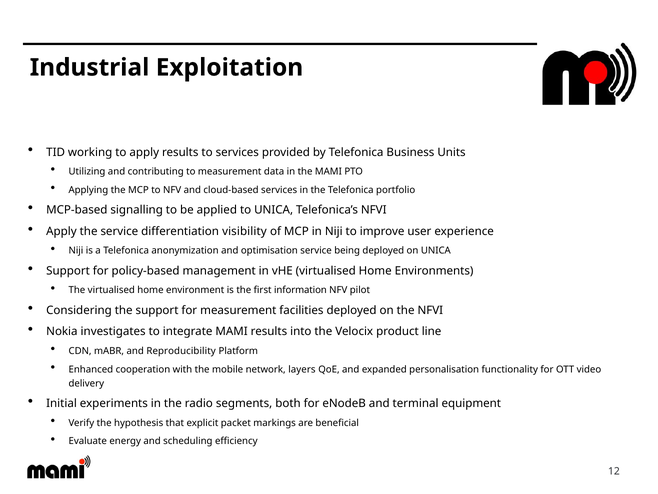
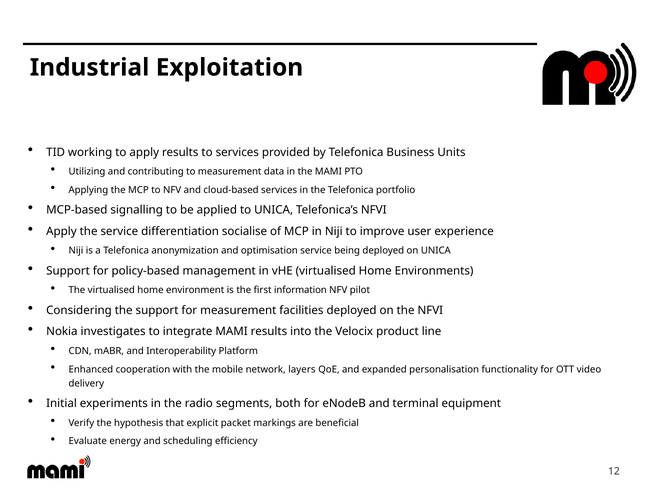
visibility: visibility -> socialise (245, 231)
Reproducibility: Reproducibility -> Interoperability (181, 351)
